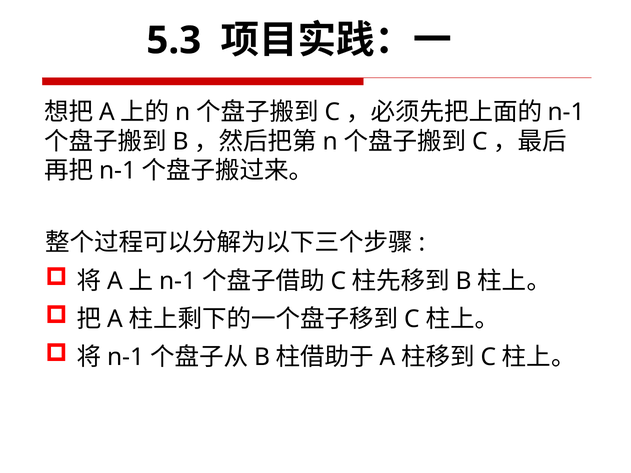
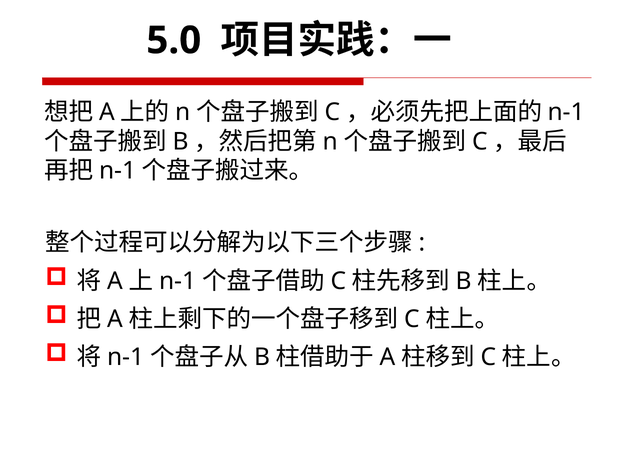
5.3: 5.3 -> 5.0 (174, 40)
